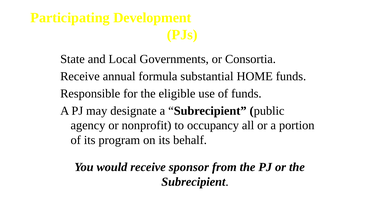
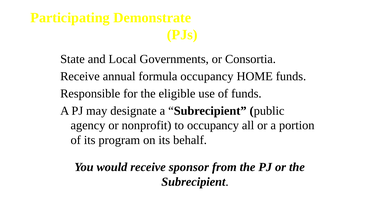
Development: Development -> Demonstrate (152, 18)
formula substantial: substantial -> occupancy (207, 76)
